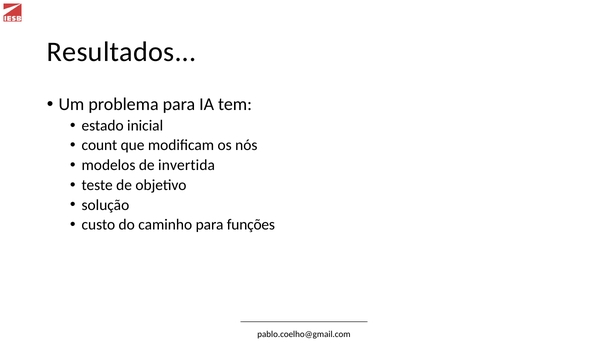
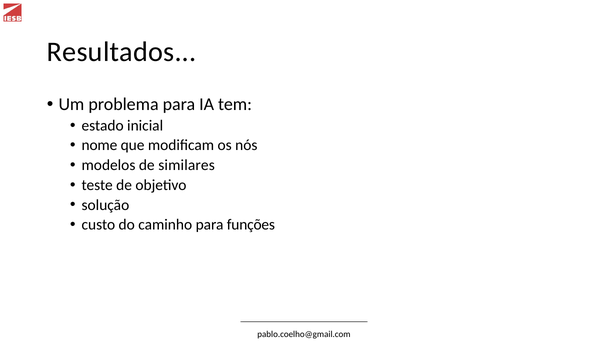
count: count -> nome (99, 145)
invertida: invertida -> similares (187, 165)
